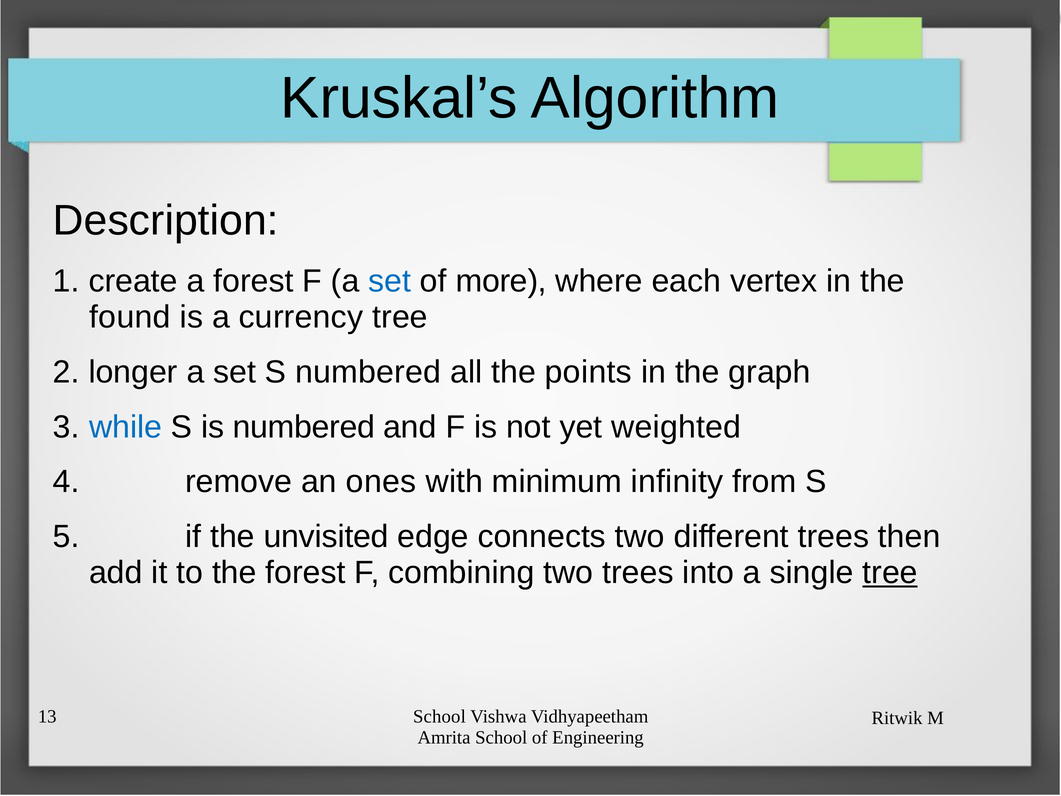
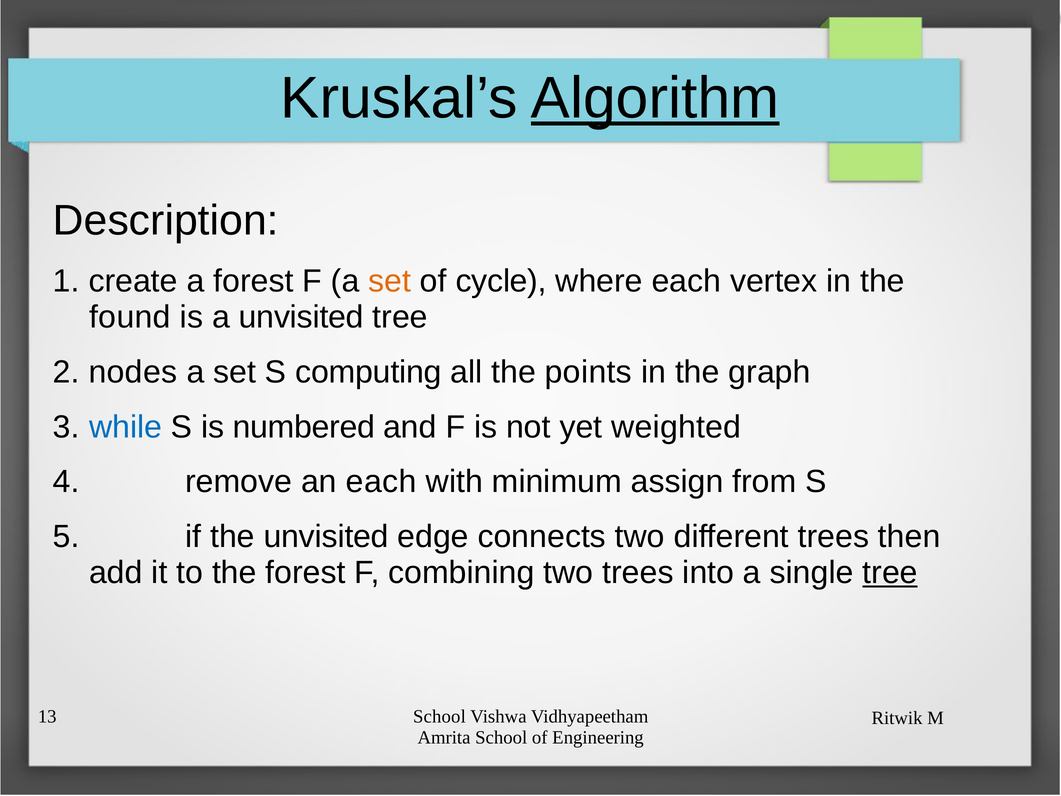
Algorithm underline: none -> present (655, 98)
set colour: blue -> orange (390, 281)
more: more -> cycle (501, 281)
a currency: currency -> unvisited (301, 317)
longer: longer -> nodes (133, 372)
S numbered: numbered -> computing (368, 372)
an ones: ones -> each (381, 482)
infinity: infinity -> assign (677, 482)
